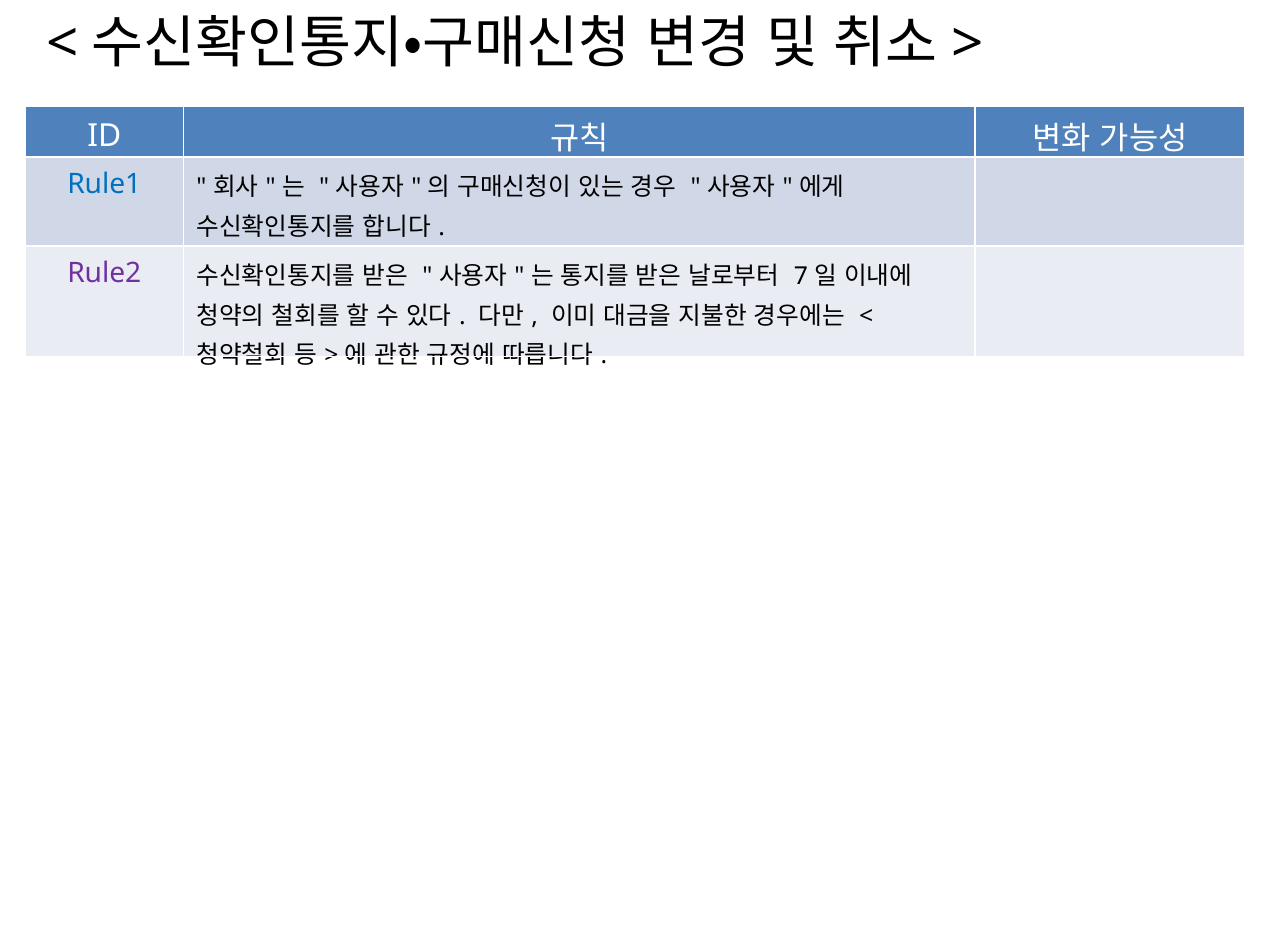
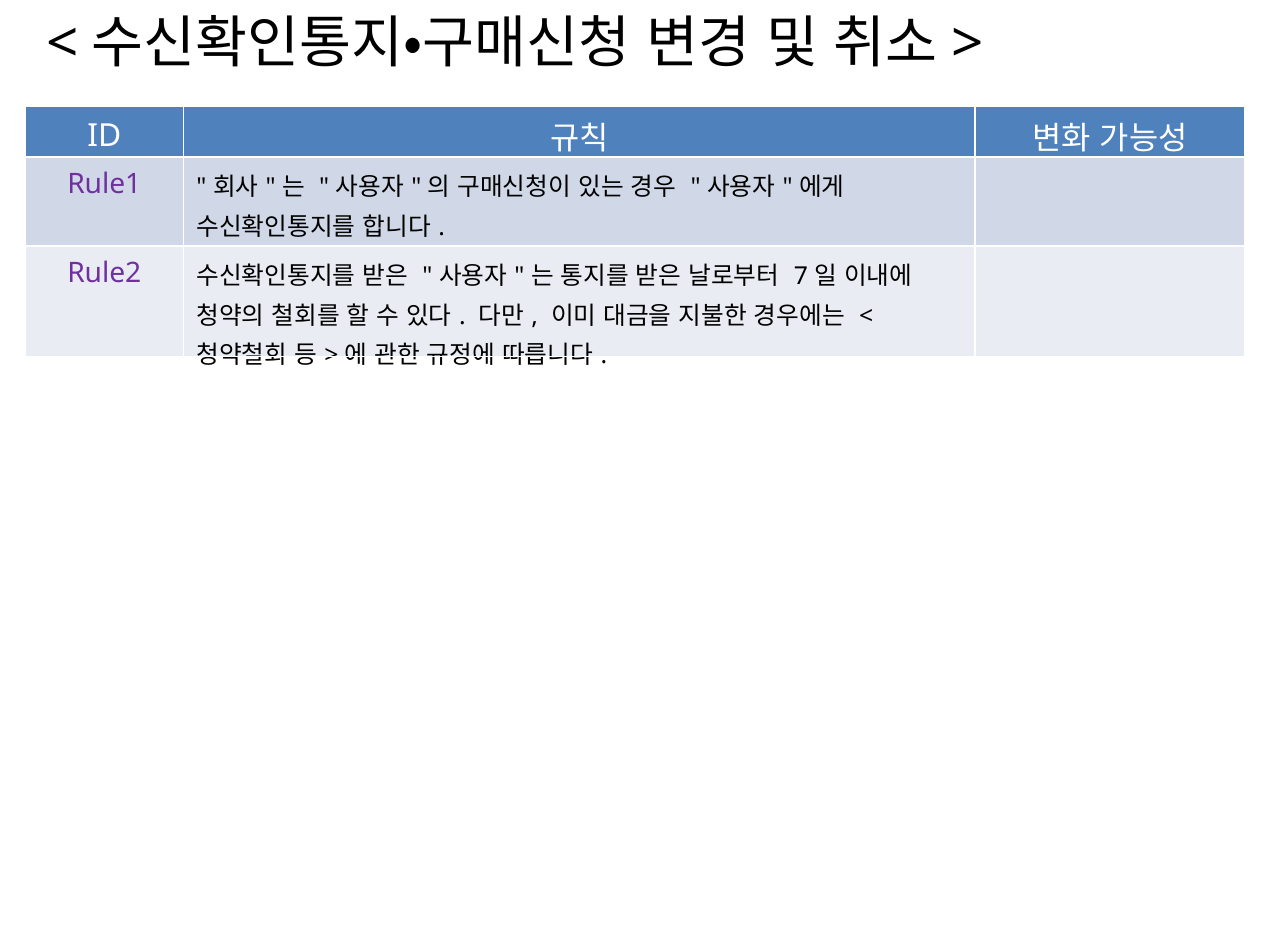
Rule1 colour: blue -> purple (104, 184)
